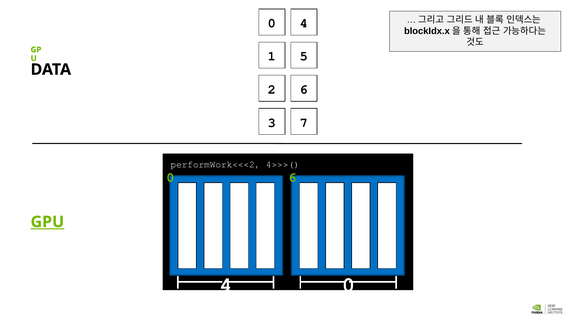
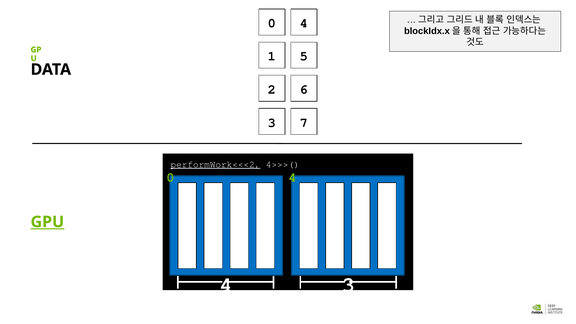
performWork<<<2 underline: none -> present (215, 164)
0 6: 6 -> 4 (292, 177)
4 0: 0 -> 3 (349, 285)
